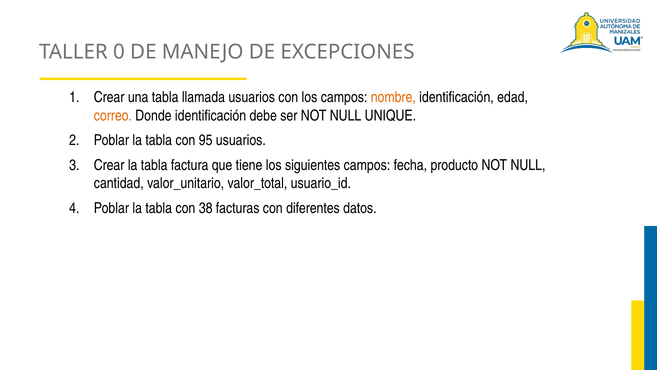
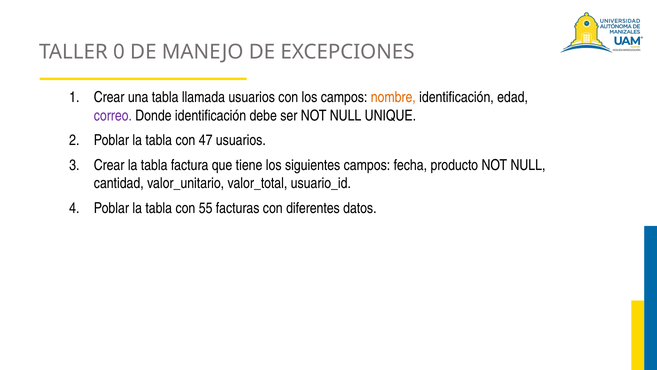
correo colour: orange -> purple (113, 115)
95: 95 -> 47 (206, 140)
38: 38 -> 55 (206, 208)
